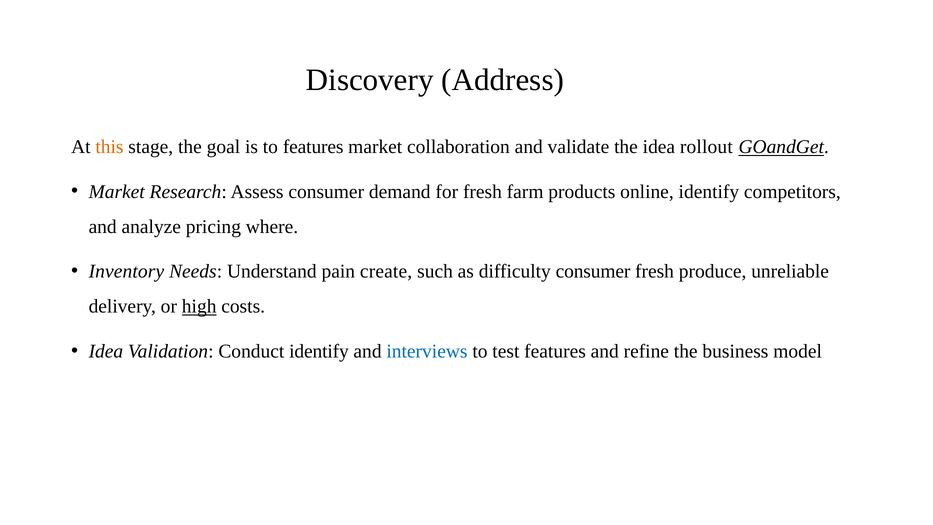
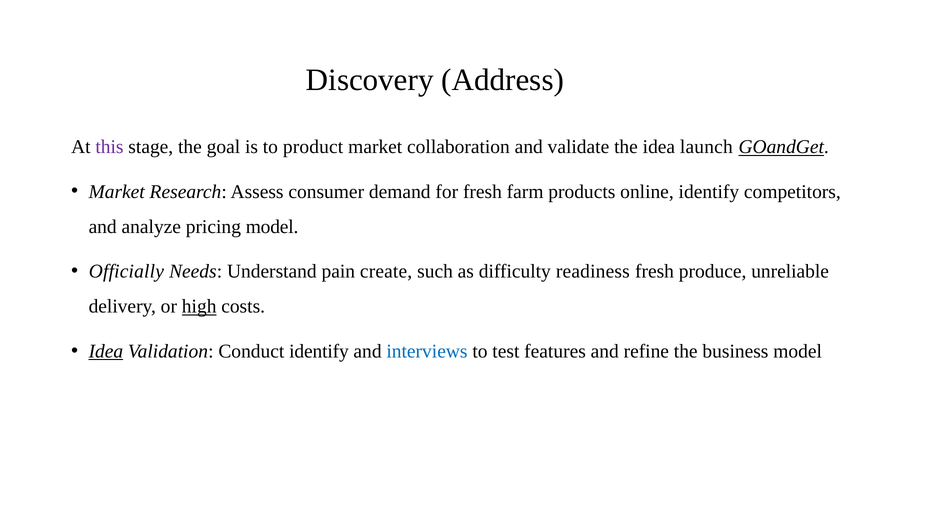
this colour: orange -> purple (109, 147)
to features: features -> product (313, 147)
rollout: rollout -> launch (706, 147)
pricing where: where -> model (272, 227)
Inventory: Inventory -> Officially (126, 271)
difficulty consumer: consumer -> readiness (593, 271)
Idea underline: none -> present (106, 351)
